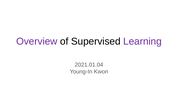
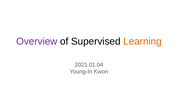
Learning colour: purple -> orange (142, 41)
